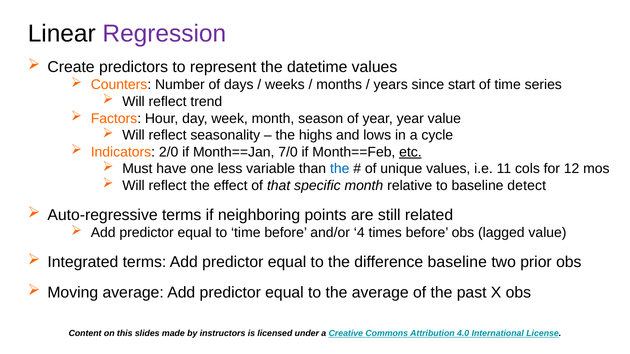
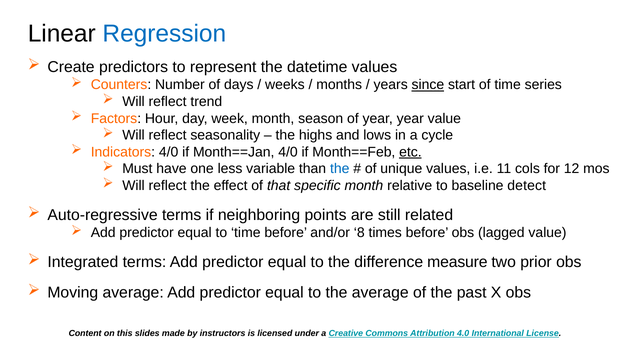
Regression colour: purple -> blue (164, 34)
since underline: none -> present (428, 85)
Indicators 2/0: 2/0 -> 4/0 (169, 152)
Month==Jan 7/0: 7/0 -> 4/0 (288, 152)
4: 4 -> 8 (359, 233)
difference baseline: baseline -> measure (457, 263)
